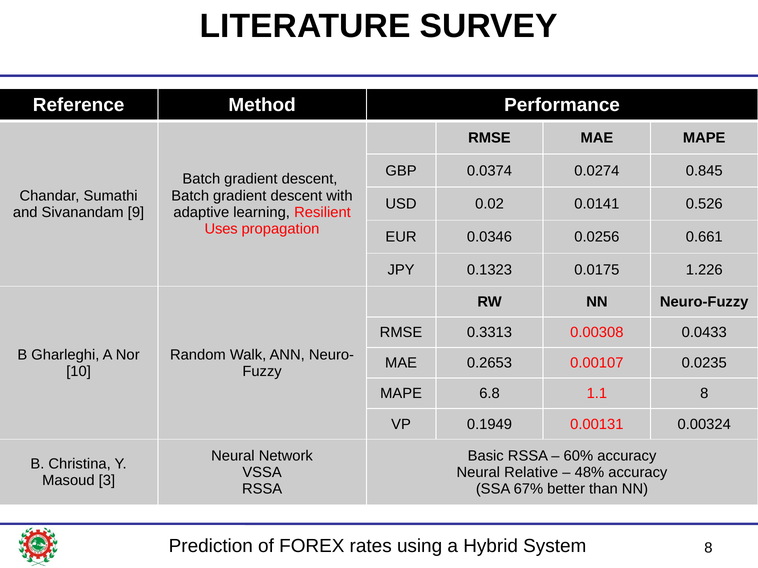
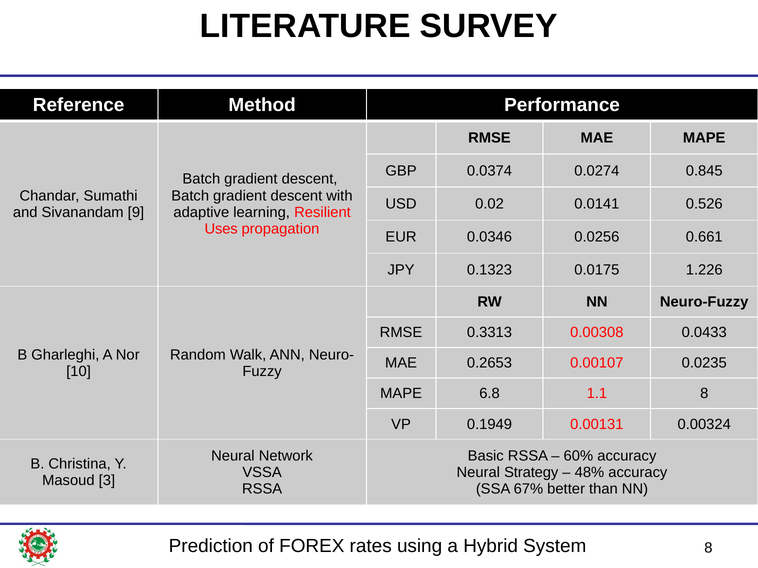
Relative: Relative -> Strategy (531, 473)
